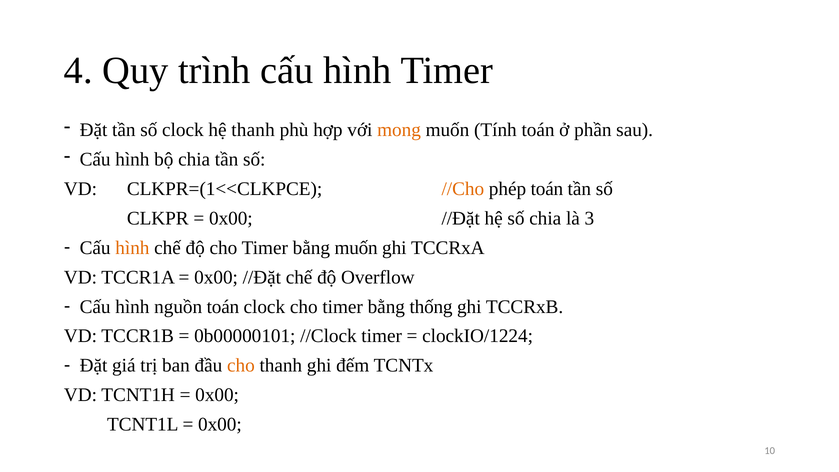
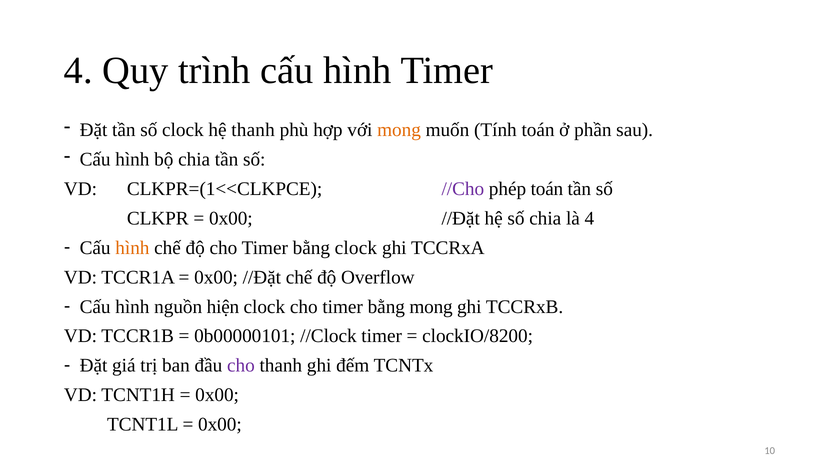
//Cho colour: orange -> purple (463, 189)
là 3: 3 -> 4 (589, 218)
bằng muốn: muốn -> clock (356, 248)
nguồn toán: toán -> hiện (223, 307)
bằng thống: thống -> mong (431, 307)
clockIO/1224: clockIO/1224 -> clockIO/8200 (478, 336)
cho colour: orange -> purple (241, 366)
